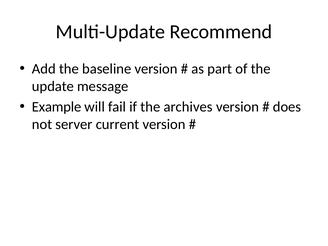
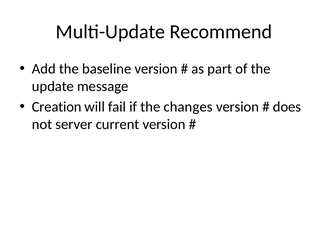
Example: Example -> Creation (57, 107)
archives: archives -> changes (188, 107)
